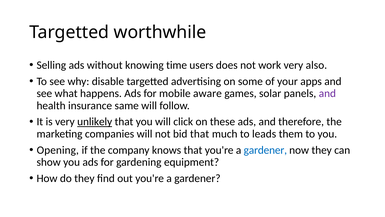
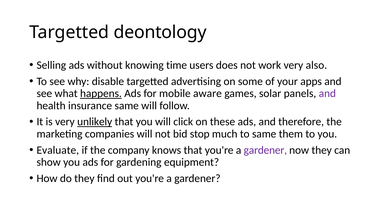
worthwhile: worthwhile -> deontology (160, 32)
happens underline: none -> present (101, 93)
bid that: that -> stop (200, 134)
to leads: leads -> same (264, 134)
Opening: Opening -> Evaluate (58, 150)
gardener colour: blue -> purple (265, 150)
